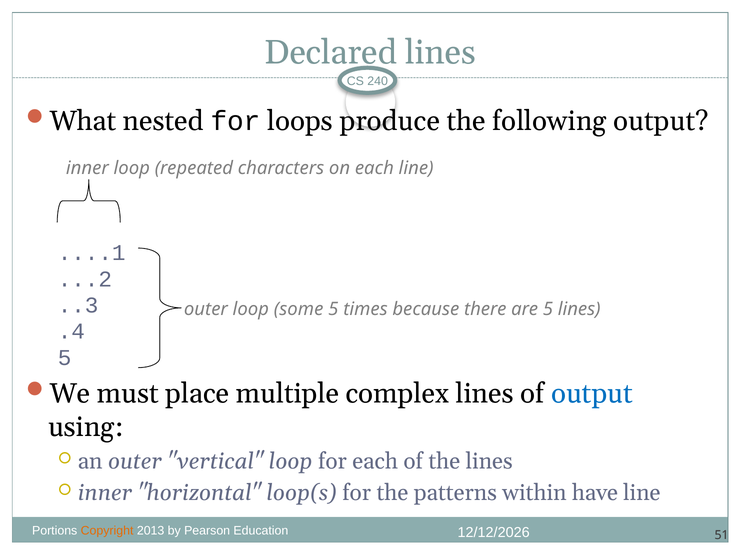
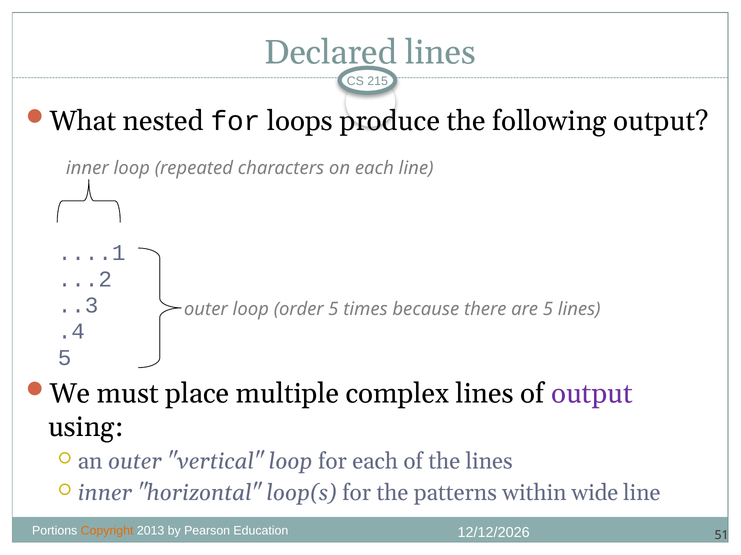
240: 240 -> 215 (378, 81)
some: some -> order (299, 310)
output colour: blue -> purple (592, 394)
have: have -> wide (595, 494)
